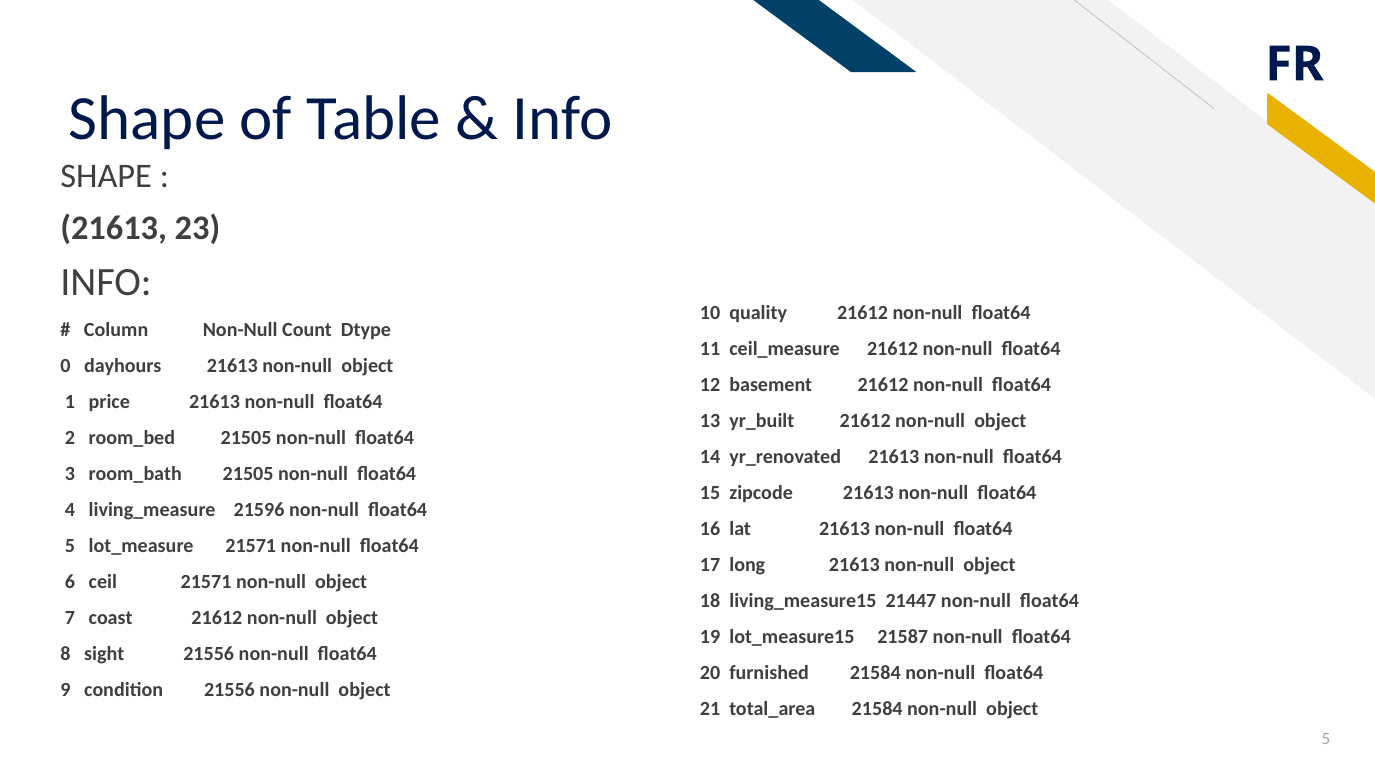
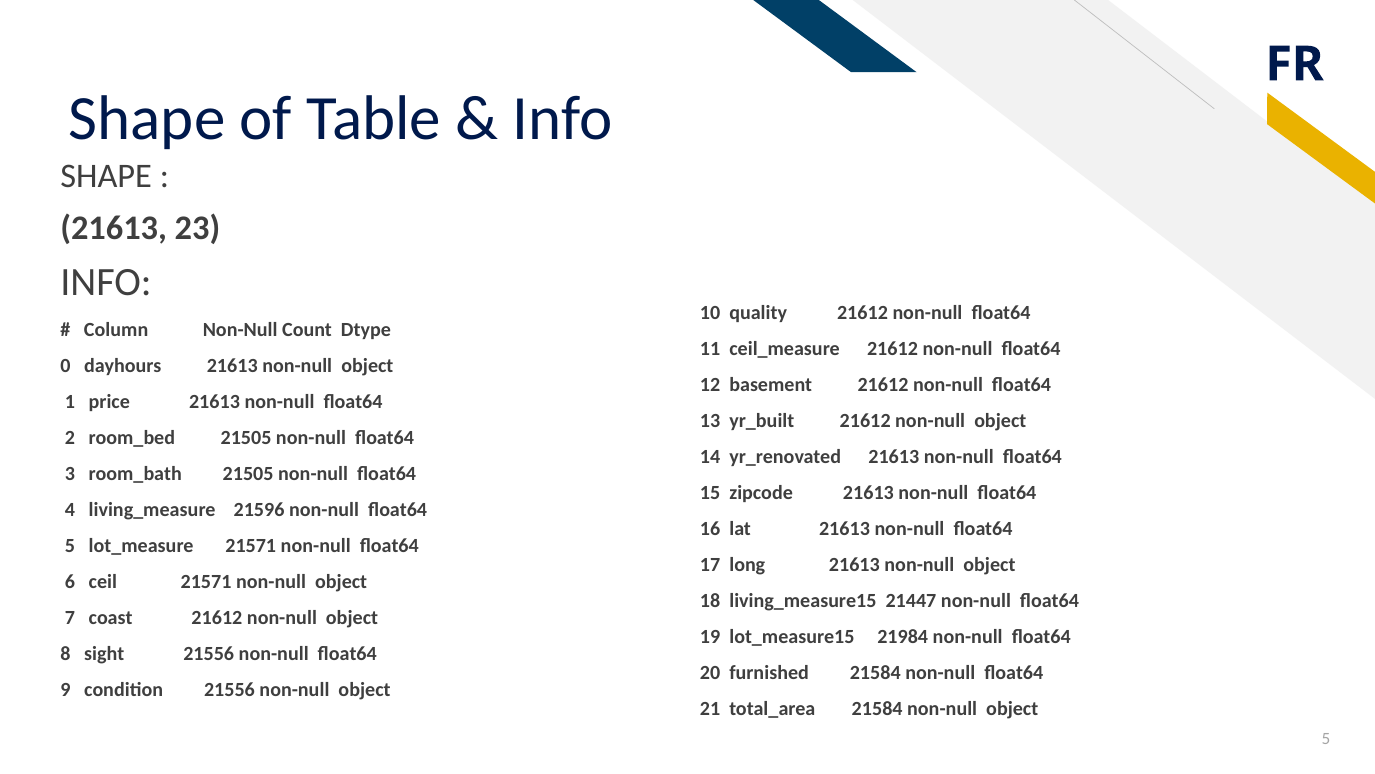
21587: 21587 -> 21984 (903, 637)
